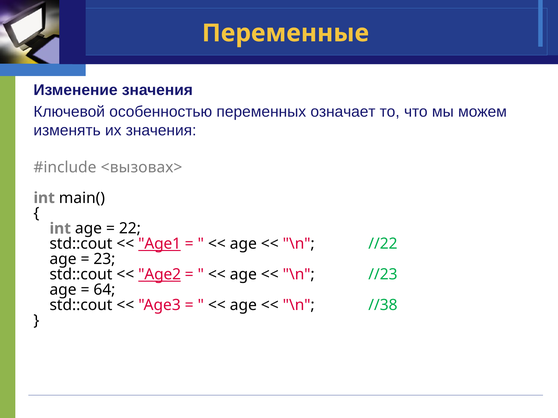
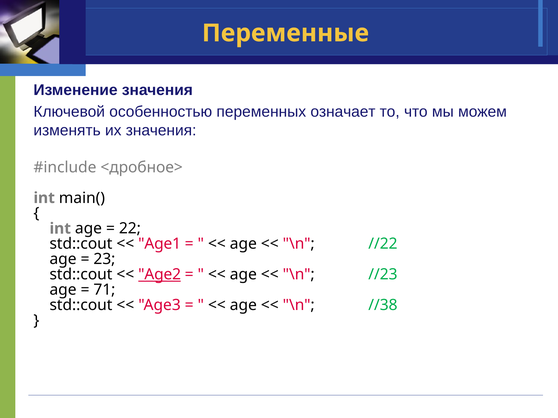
<вызовах>: <вызовах> -> <дробное> (142, 168)
Age1 underline: present -> none (160, 244)
64: 64 -> 71 (104, 290)
